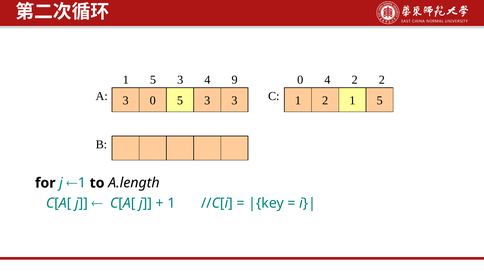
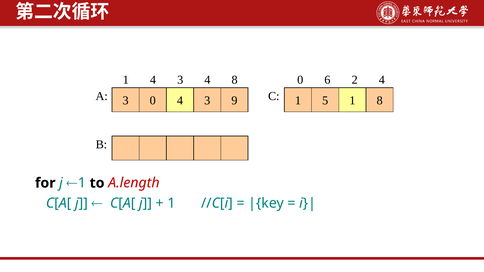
5: 5 -> 4 (153, 80)
4 9: 9 -> 8 (235, 80)
0 4: 4 -> 6 (327, 80)
2 2: 2 -> 4 (382, 80)
0 5: 5 -> 4 (180, 101)
3 3: 3 -> 9 (234, 101)
1 2: 2 -> 5 (325, 101)
5: 5 -> 8 (380, 101)
A.length colour: black -> red (134, 183)
